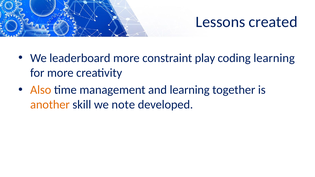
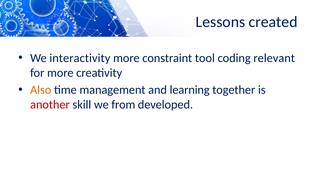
leaderboard: leaderboard -> interactivity (80, 58)
play: play -> tool (205, 58)
coding learning: learning -> relevant (274, 58)
another colour: orange -> red (50, 105)
note: note -> from (123, 105)
